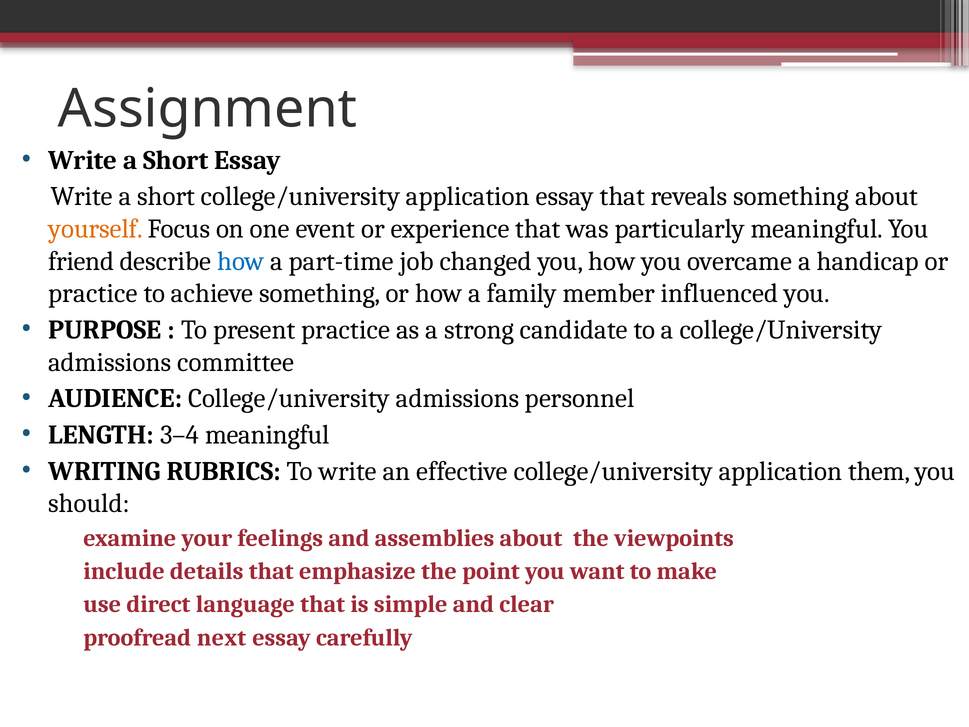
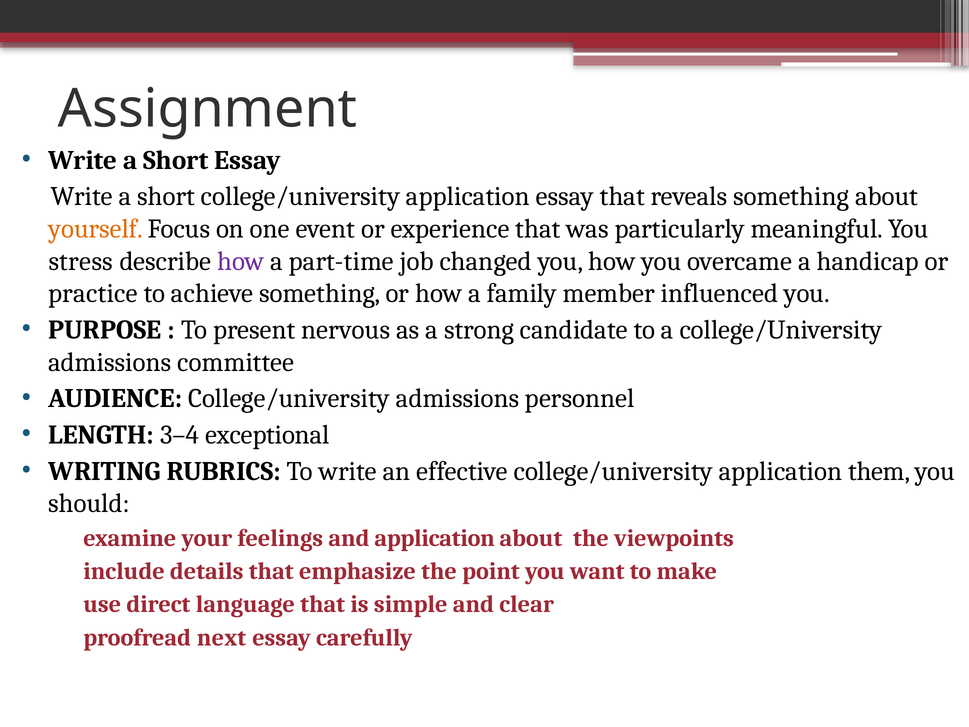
friend: friend -> stress (81, 261)
how colour: blue -> purple (241, 261)
present practice: practice -> nervous (346, 330)
3–4 meaningful: meaningful -> exceptional (267, 435)
and assemblies: assemblies -> application (435, 538)
